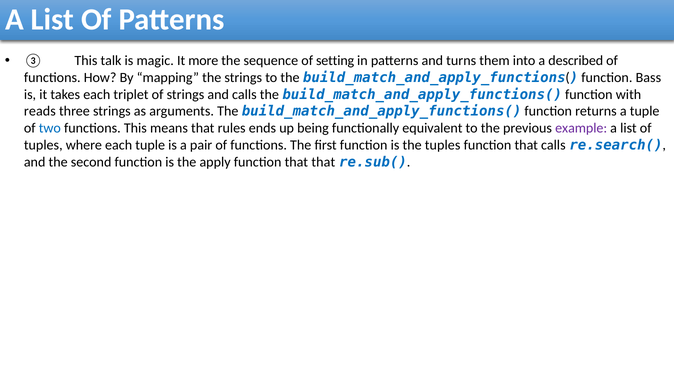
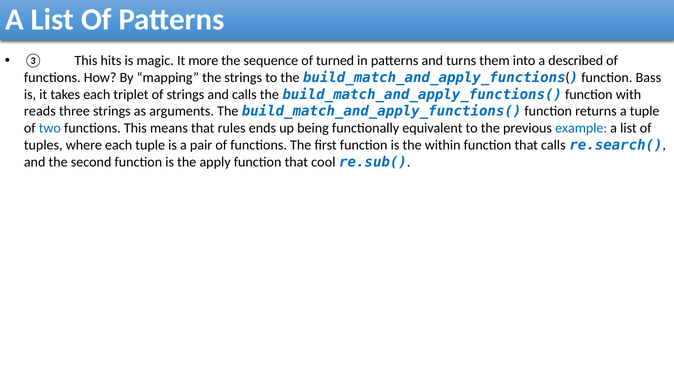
talk: talk -> hits (111, 61)
setting: setting -> turned (335, 61)
example colour: purple -> blue (581, 128)
the tuples: tuples -> within (443, 145)
that that: that -> cool (323, 162)
